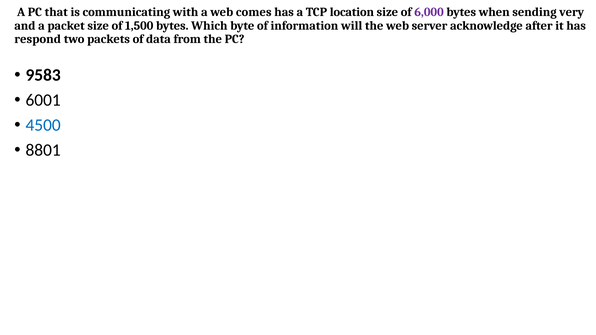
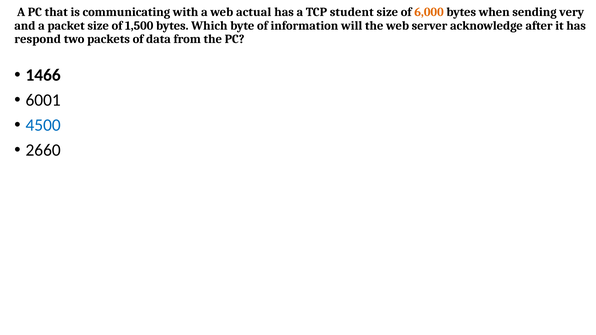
comes: comes -> actual (254, 12)
location: location -> student (352, 12)
6,000 colour: purple -> orange (429, 12)
9583: 9583 -> 1466 (43, 75)
8801: 8801 -> 2660 (43, 150)
